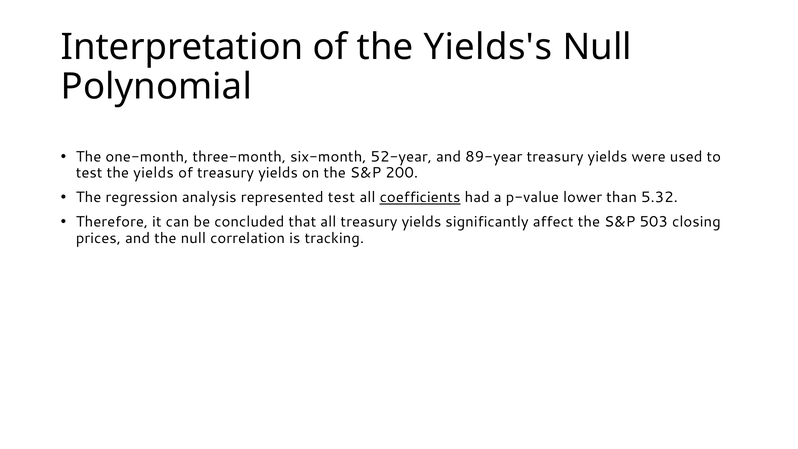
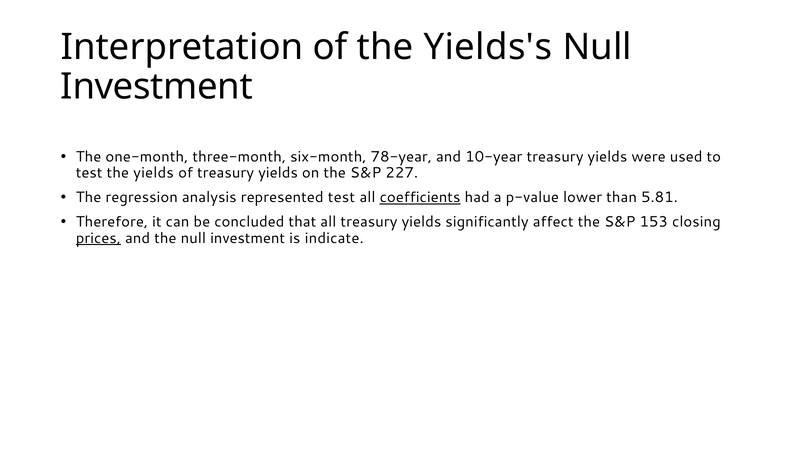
Polynomial: Polynomial -> Investment (157, 87)
52-year: 52-year -> 78-year (401, 157)
89-year: 89-year -> 10-year (494, 157)
200: 200 -> 227 (402, 173)
5.32: 5.32 -> 5.81 (659, 197)
503: 503 -> 153 (654, 222)
prices underline: none -> present (98, 238)
the null correlation: correlation -> investment (248, 238)
tracking: tracking -> indicate (334, 238)
